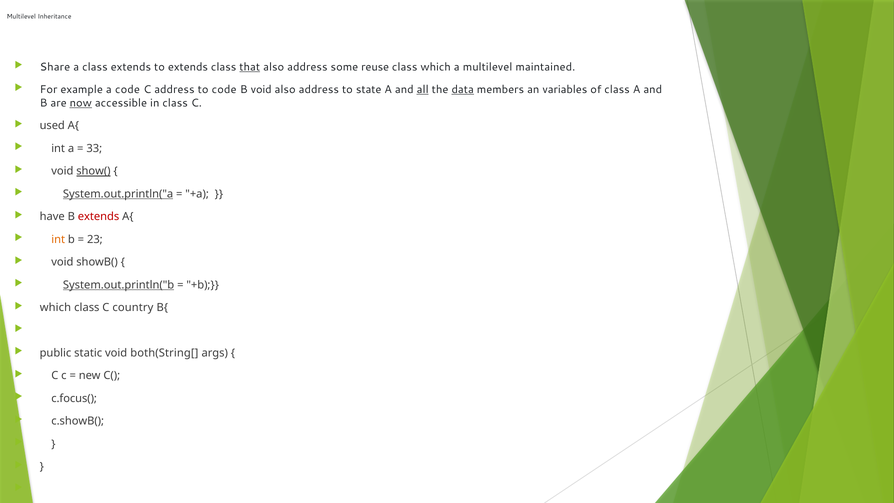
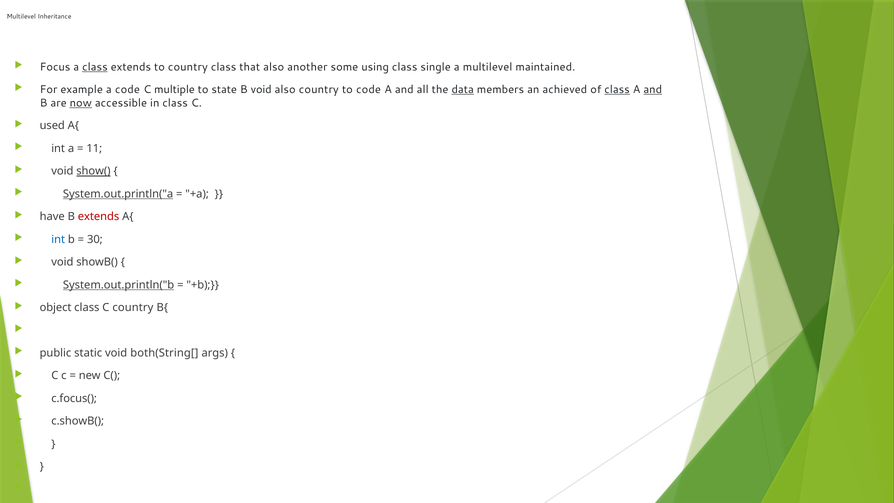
Share: Share -> Focus (55, 67)
class underline: none -> present (95, 67)
to extends: extends -> country (188, 67)
that underline: present -> none (250, 67)
address: address -> another (307, 67)
reuse: reuse -> using (375, 67)
class which: which -> single (436, 67)
C address: address -> multiple (174, 90)
to code: code -> state (224, 90)
address: address -> country (319, 90)
to state: state -> code (369, 90)
all underline: present -> none (423, 90)
variables: variables -> achieved (565, 90)
class underline: none -> present (617, 90)
and underline: none -> present (653, 90)
33: 33 -> 11 (94, 148)
int colour: orange -> blue (58, 239)
23: 23 -> 30 (95, 239)
which: which -> object (56, 308)
